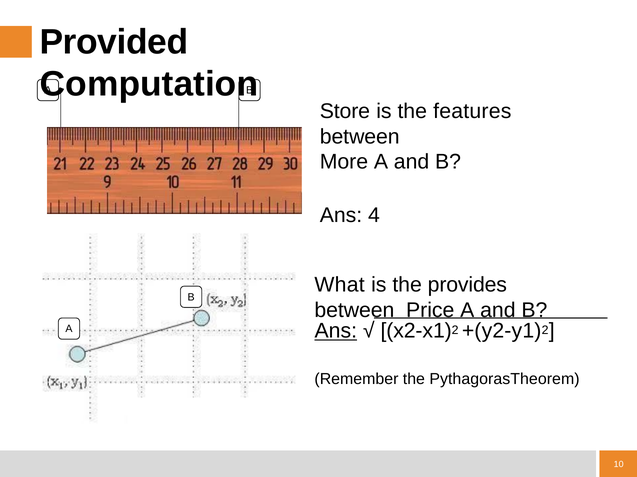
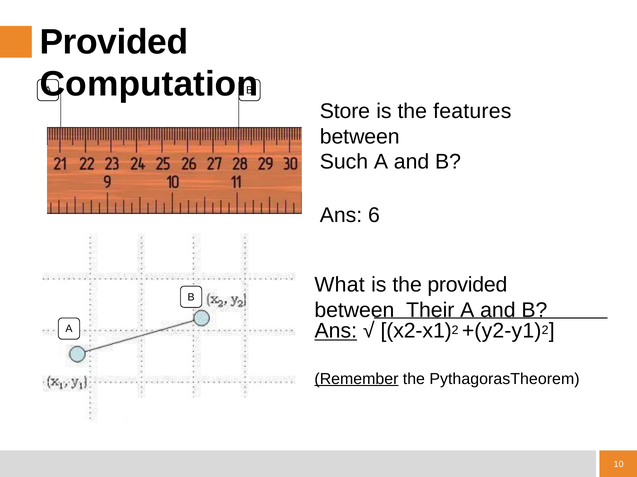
More: More -> Such (344, 162)
4: 4 -> 6 (374, 215)
the provides: provides -> provided (467, 285)
Price: Price -> Their (430, 311)
Remember underline: none -> present (356, 379)
